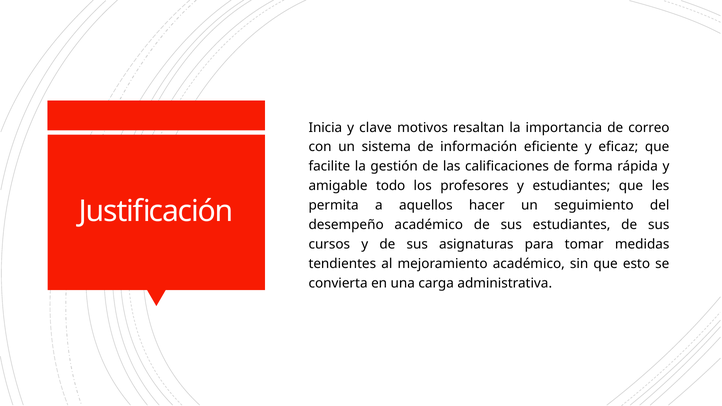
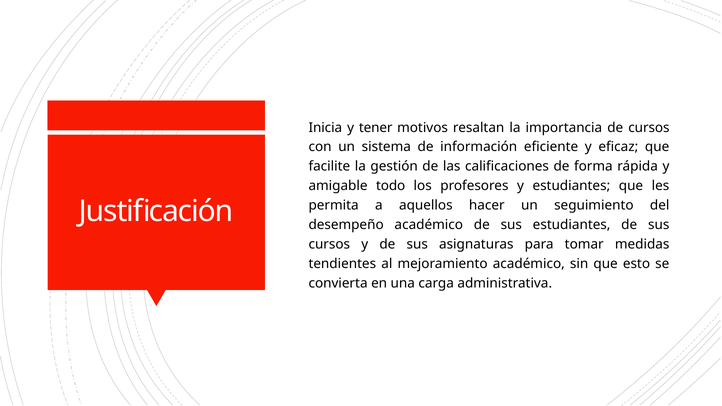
clave: clave -> tener (376, 128)
de correo: correo -> cursos (649, 128)
